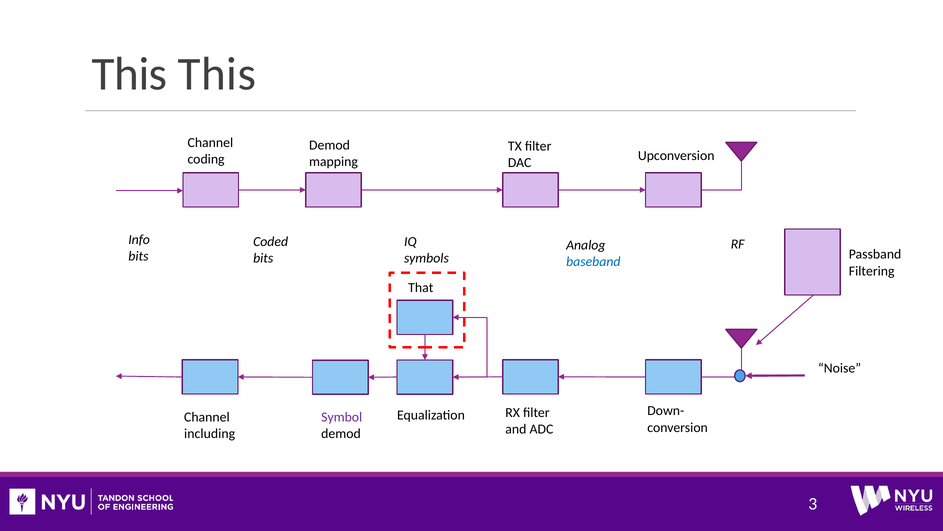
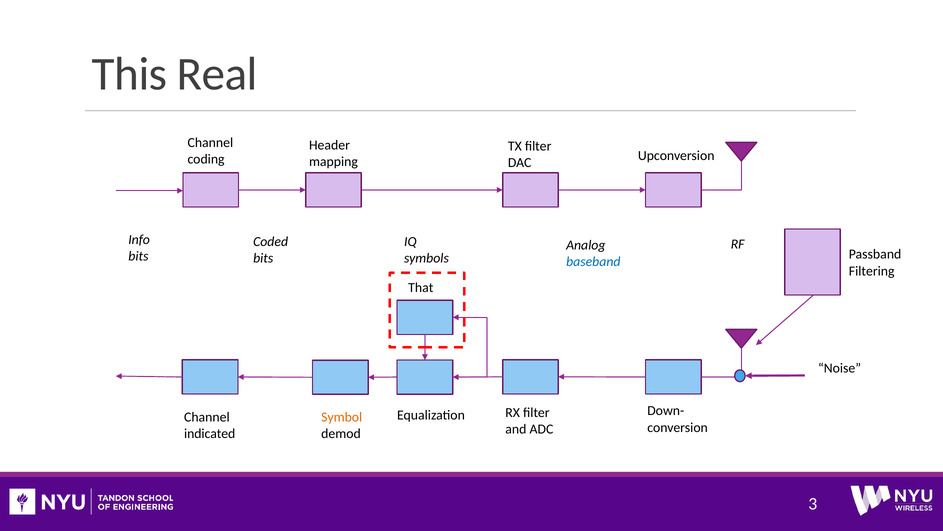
This This: This -> Real (217, 74)
Demod: Demod -> Header (329, 145)
Symbol colour: purple -> orange (342, 417)
including: including -> indicated (210, 433)
